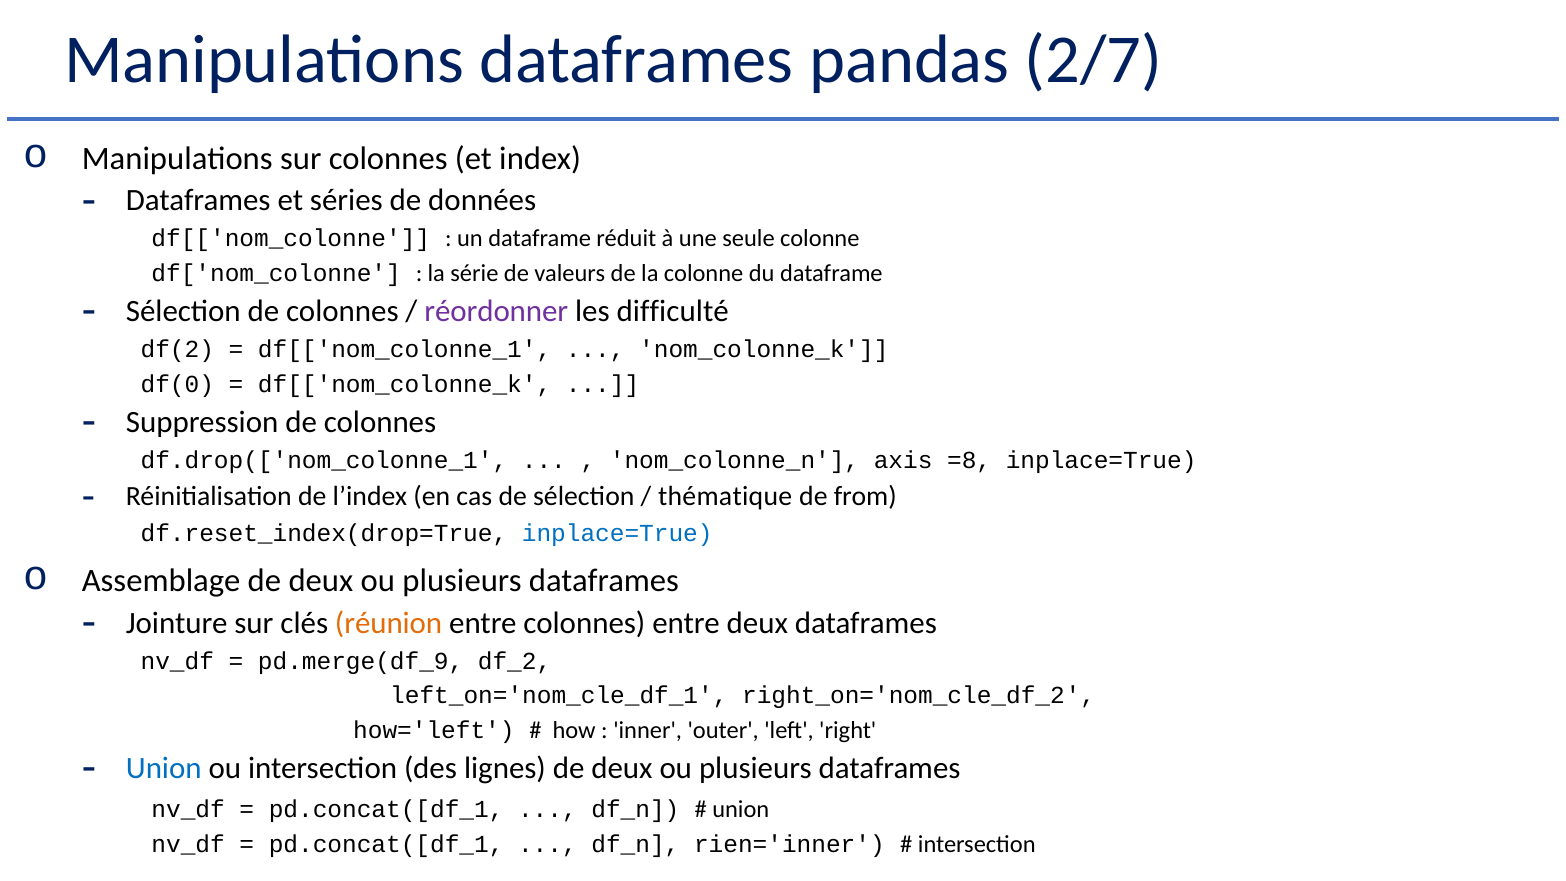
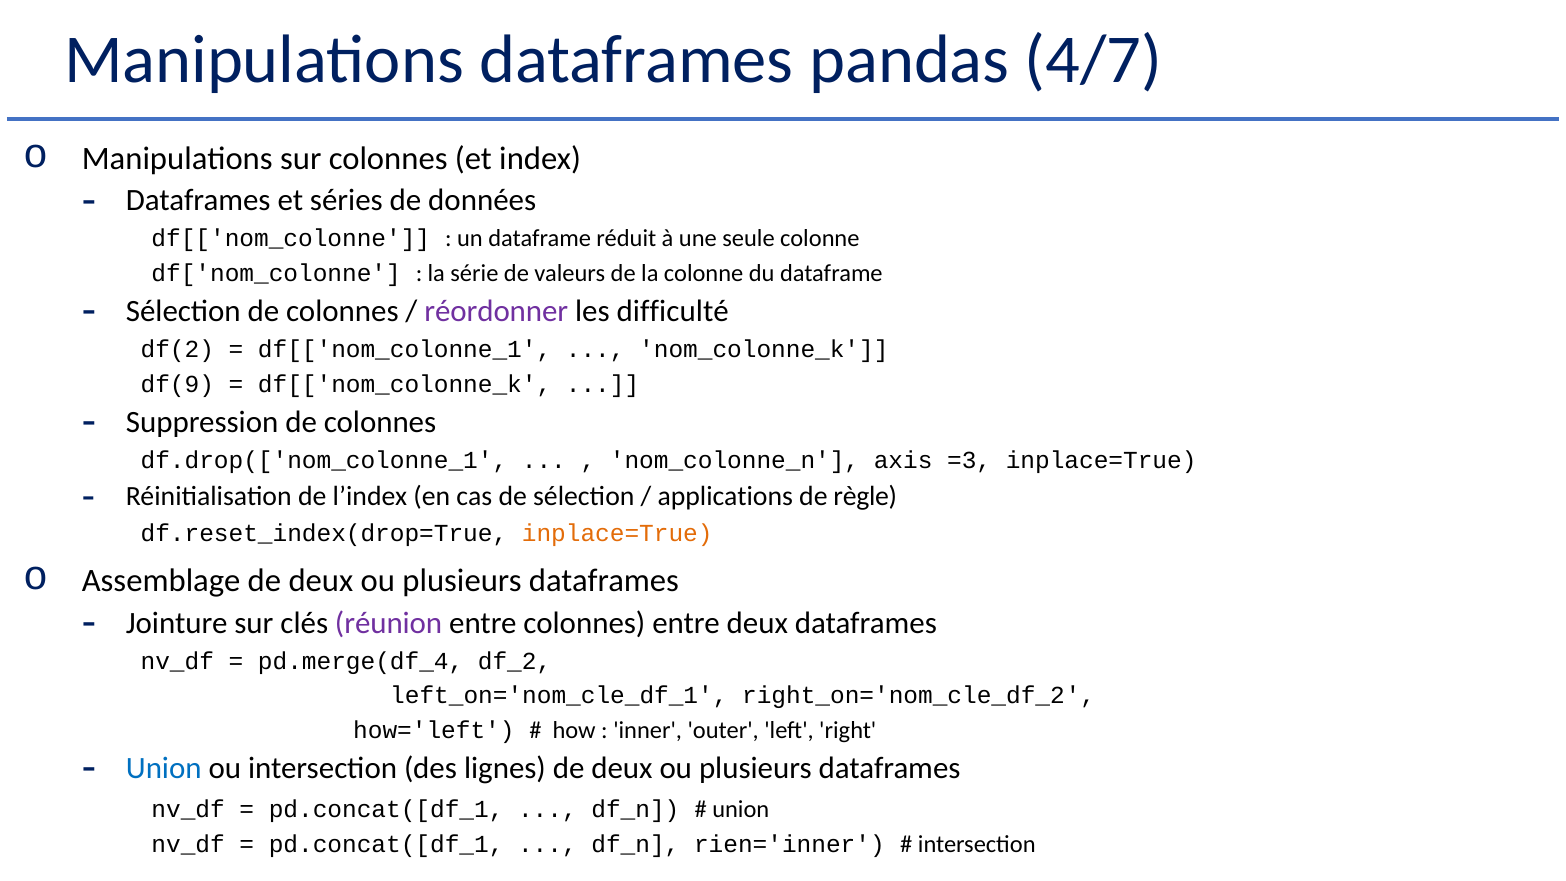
2/7: 2/7 -> 4/7 (1094, 60)
df(0: df(0 -> df(9 (177, 384)
=8: =8 -> =3 (969, 460)
thématique: thématique -> applications (725, 497)
from: from -> règle (865, 497)
inplace=True colour: blue -> orange (617, 533)
réunion colour: orange -> purple (389, 623)
pd.merge(df_9: pd.merge(df_9 -> pd.merge(df_4 (361, 661)
